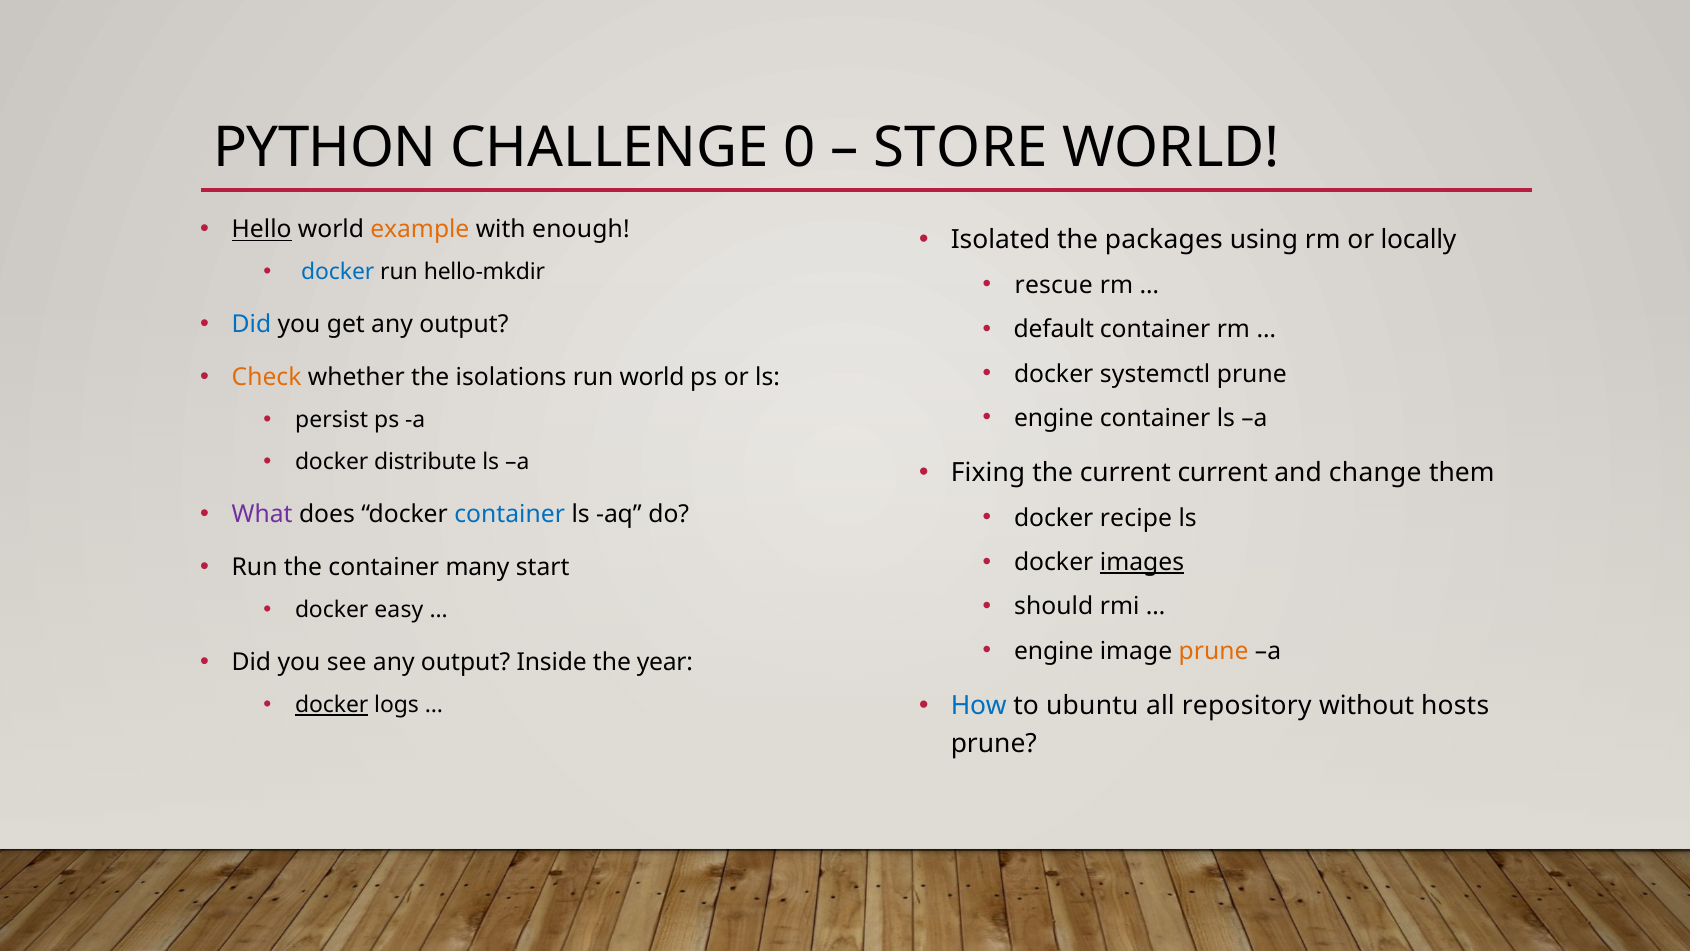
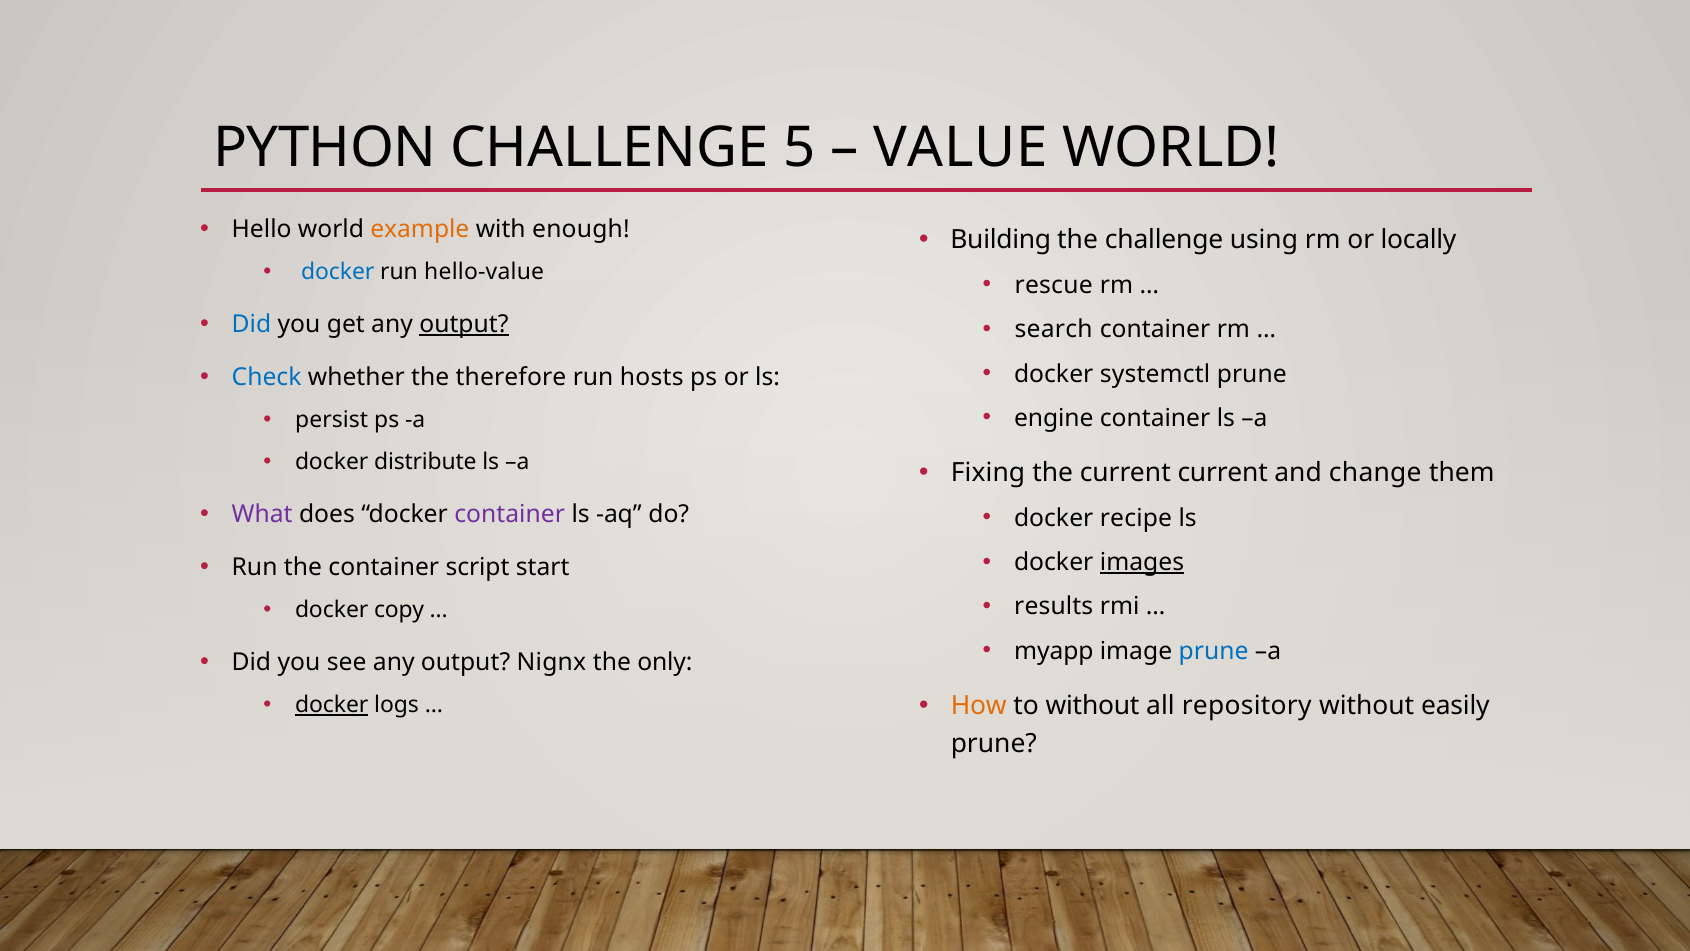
0: 0 -> 5 (800, 148)
STORE: STORE -> VALUE (961, 148)
Hello underline: present -> none (262, 230)
Isolated: Isolated -> Building (1001, 240)
the packages: packages -> challenge (1164, 240)
hello-mkdir: hello-mkdir -> hello-value (484, 272)
output underline: none -> present (464, 324)
default: default -> search (1054, 330)
Check colour: orange -> blue (267, 378)
isolations: isolations -> therefore (511, 378)
run world: world -> hosts (652, 378)
container colour: blue -> purple (510, 514)
many: many -> script (477, 567)
should: should -> results (1054, 606)
easy: easy -> copy (399, 610)
engine: engine -> myapp (1054, 651)
prune colour: orange -> blue (1214, 651)
Inside: Inside -> Nignx (551, 662)
year: year -> only (665, 662)
How colour: blue -> orange (979, 705)
to ubuntu: ubuntu -> without (1093, 705)
hosts: hosts -> easily (1455, 705)
